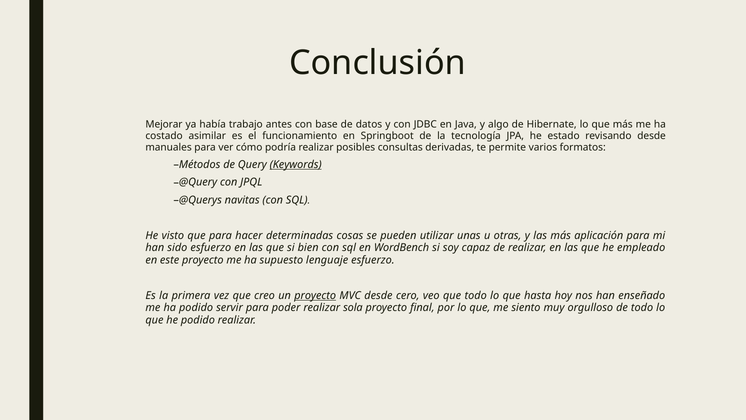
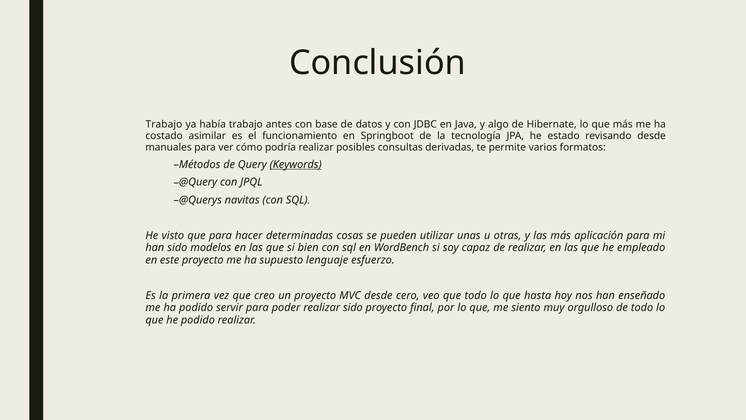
Mejorar: Mejorar -> Trabajo (164, 124)
sido esfuerzo: esfuerzo -> modelos (211, 248)
proyecto underline: present -> none (315, 295)
realizar sola: sola -> sido (353, 308)
